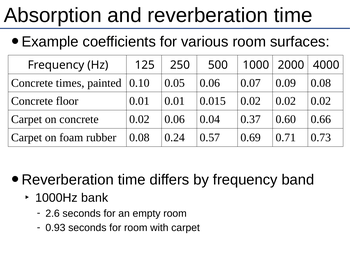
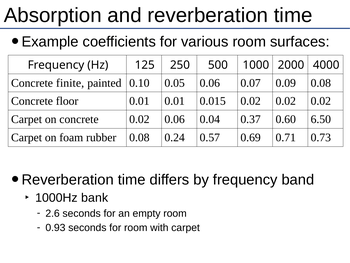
times: times -> finite (70, 83)
0.66: 0.66 -> 6.50 (321, 119)
